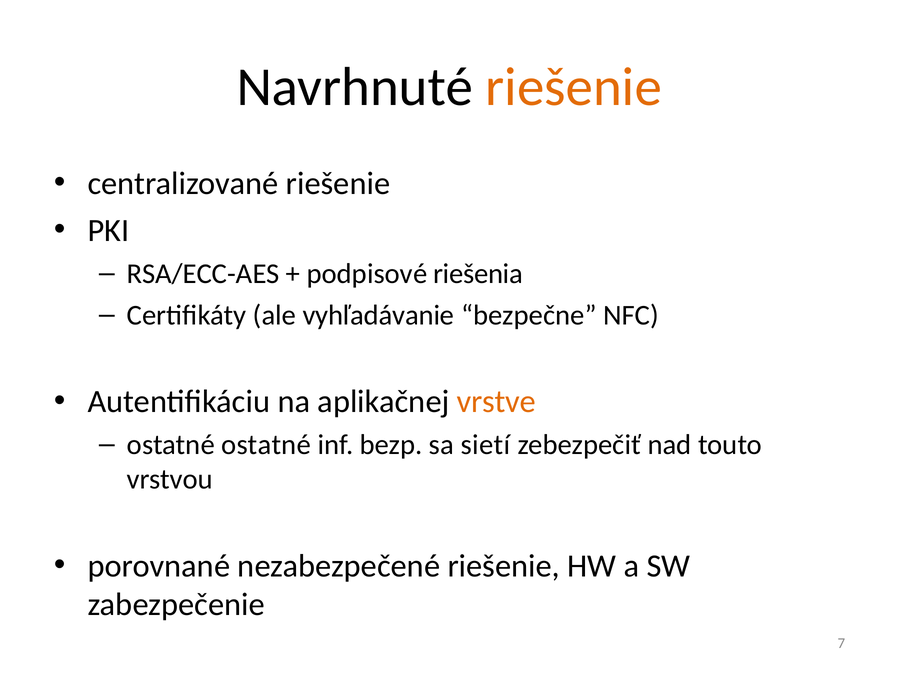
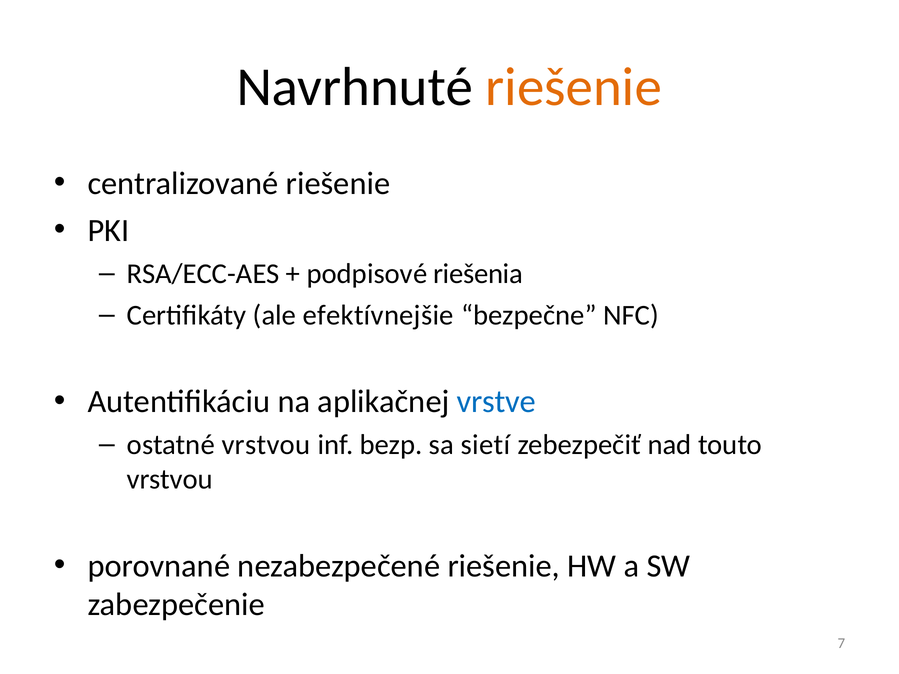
vyhľadávanie: vyhľadávanie -> efektívnejšie (378, 315)
vrstve colour: orange -> blue (496, 402)
ostatné ostatné: ostatné -> vrstvou (266, 445)
